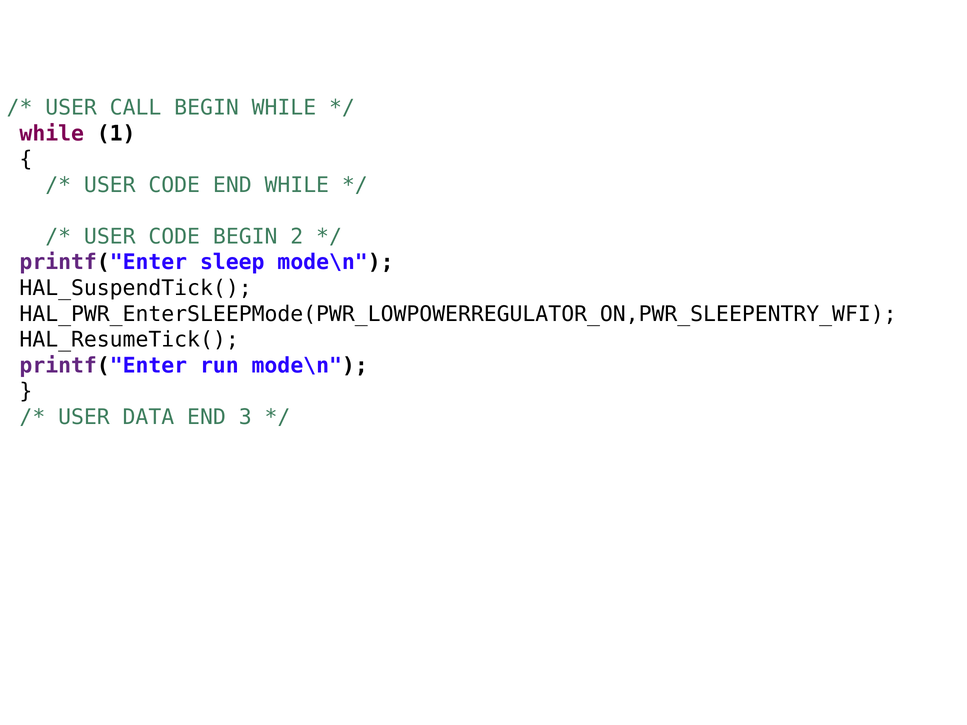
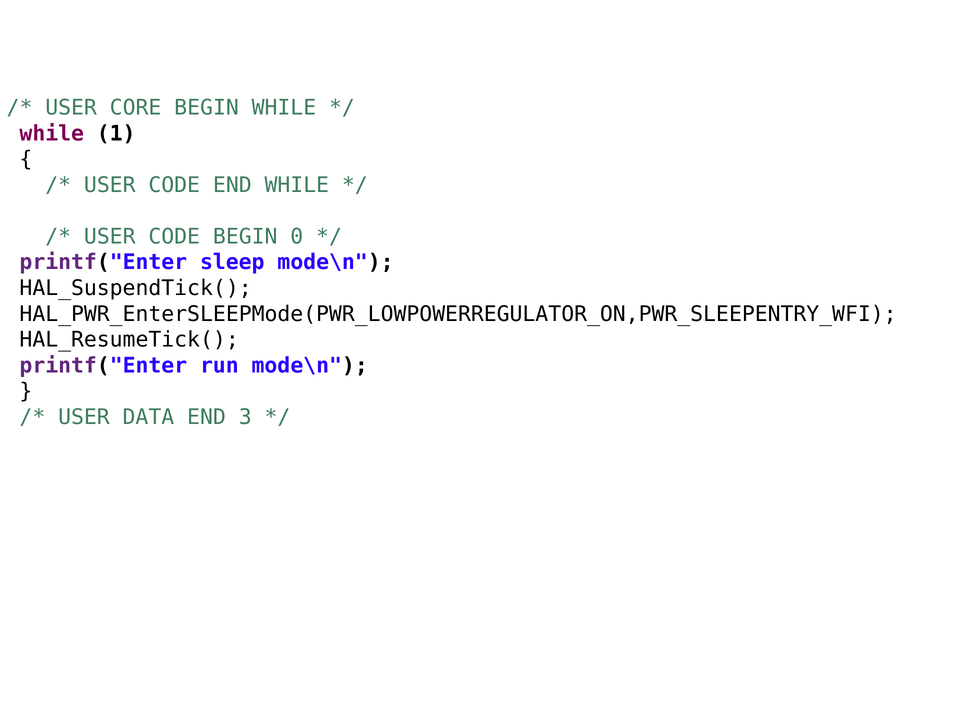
CALL: CALL -> CORE (136, 108)
2: 2 -> 0 (297, 237)
